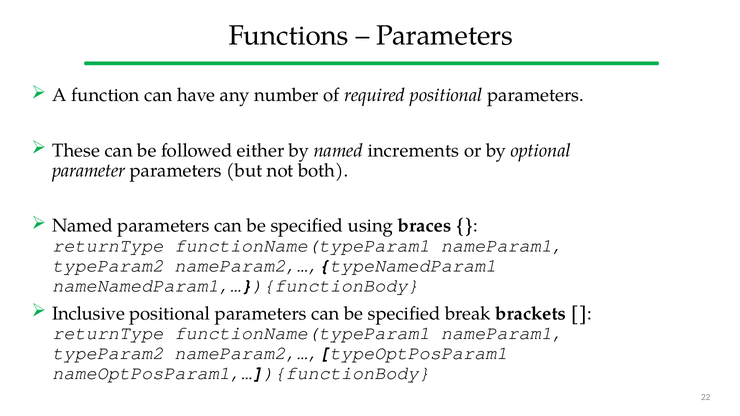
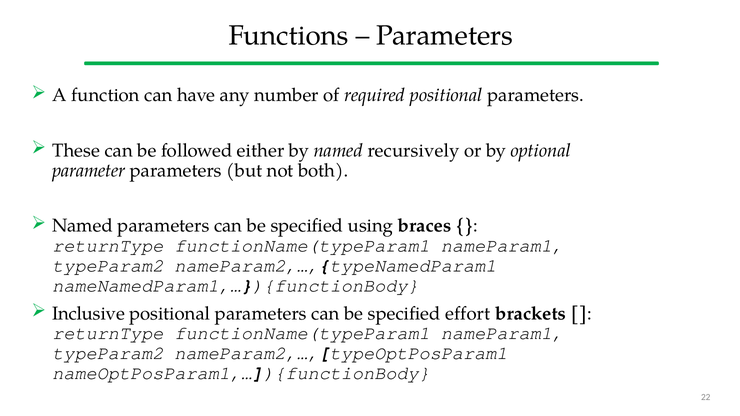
increments: increments -> recursively (413, 151)
break: break -> effort (468, 314)
